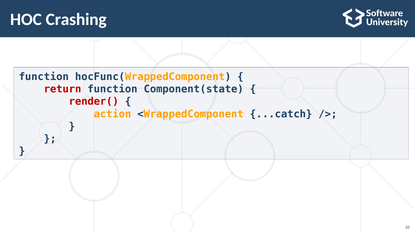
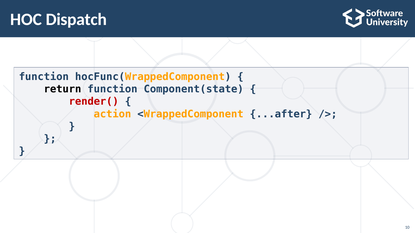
Crashing: Crashing -> Dispatch (76, 20)
return colour: red -> black (63, 89)
...catch: ...catch -> ...after (281, 114)
